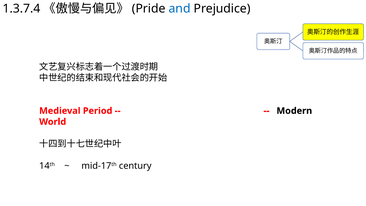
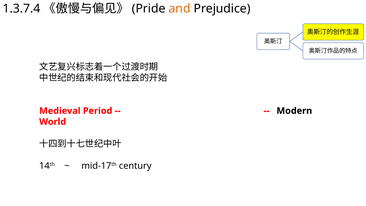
and colour: blue -> orange (180, 9)
